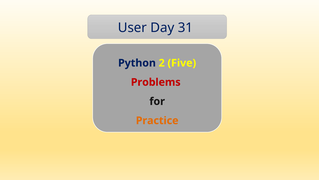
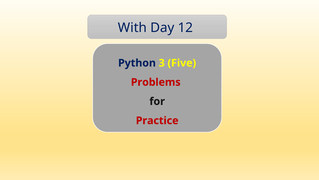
User: User -> With (132, 28)
31: 31 -> 12 (185, 28)
2: 2 -> 3 (162, 63)
Practice colour: orange -> red (157, 120)
